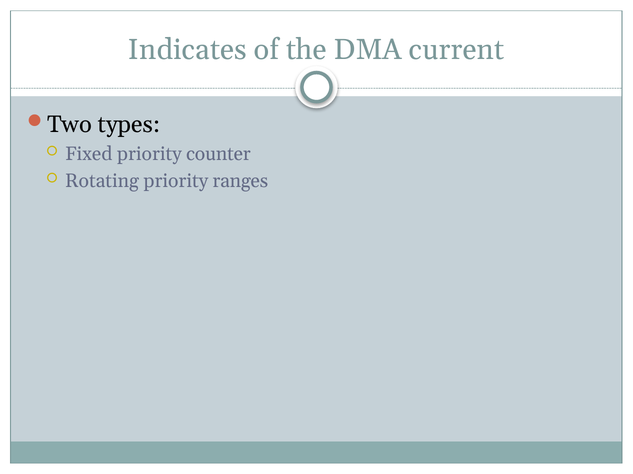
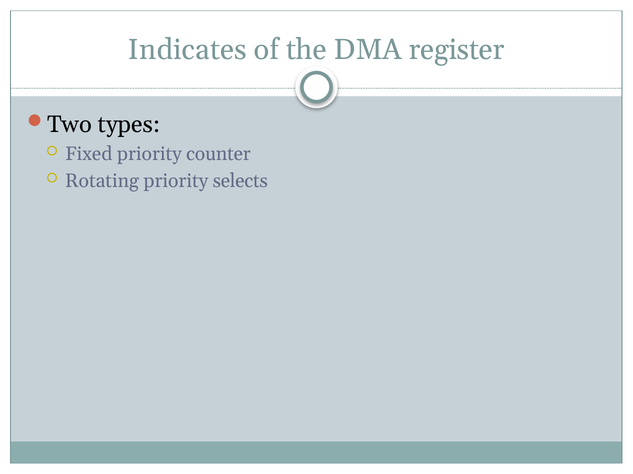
current: current -> register (457, 50)
ranges: ranges -> selects (240, 181)
